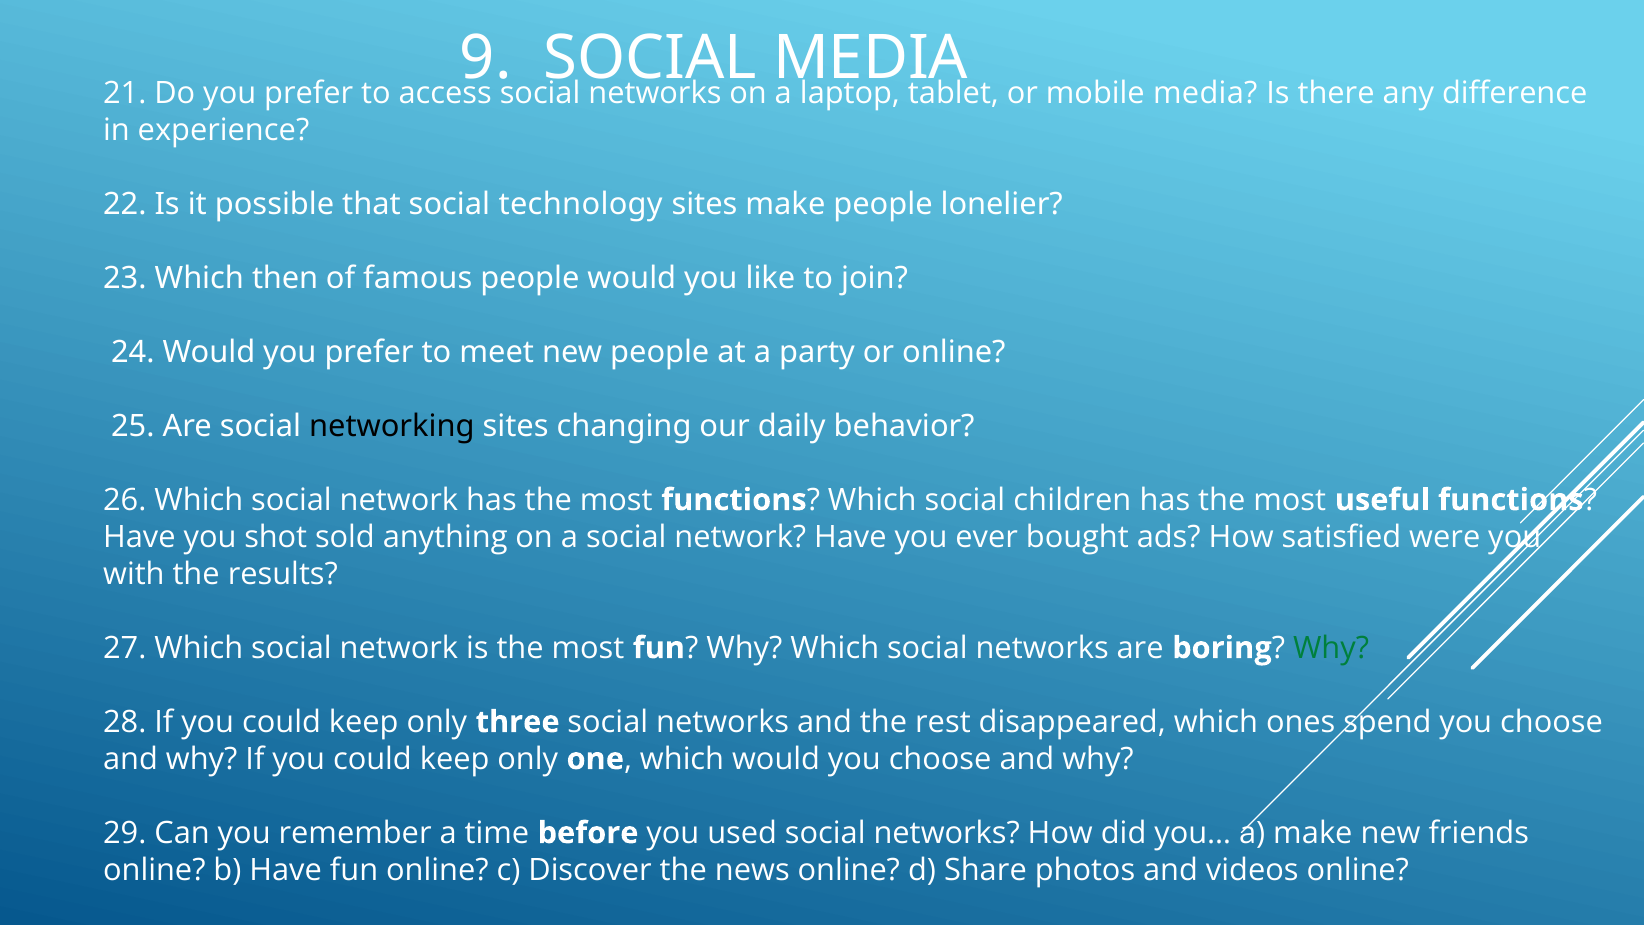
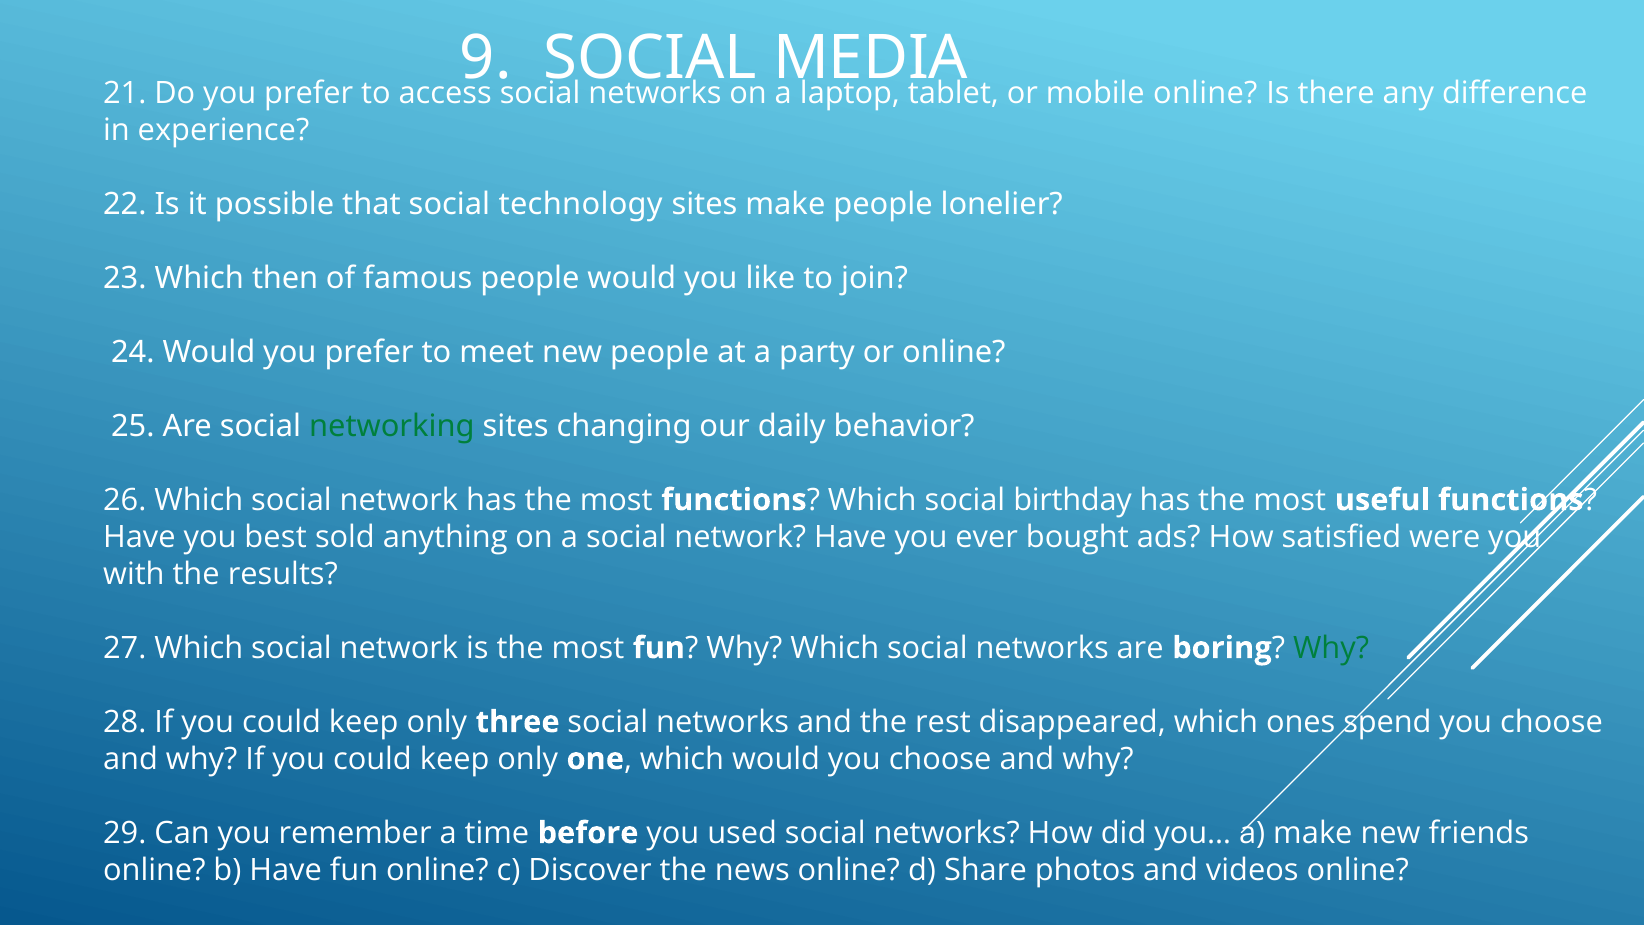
mobile media: media -> online (1205, 93)
networking colour: black -> green (392, 426)
children: children -> birthday (1073, 500)
shot: shot -> best (276, 537)
